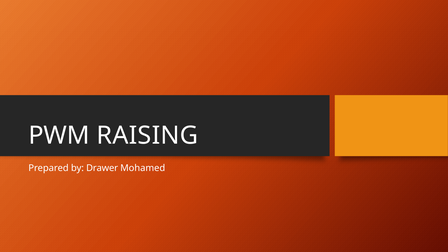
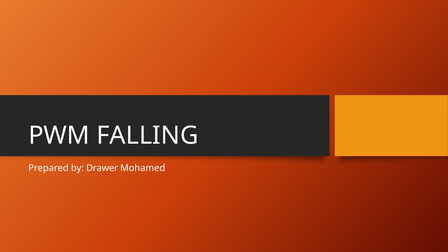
RAISING: RAISING -> FALLING (147, 135)
